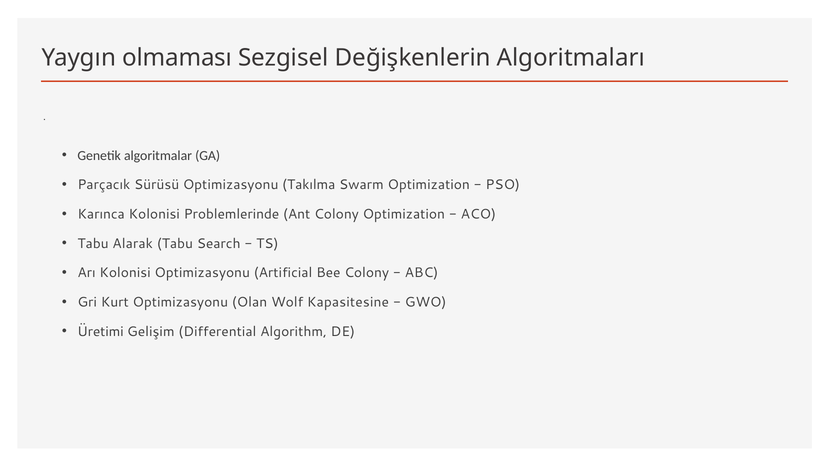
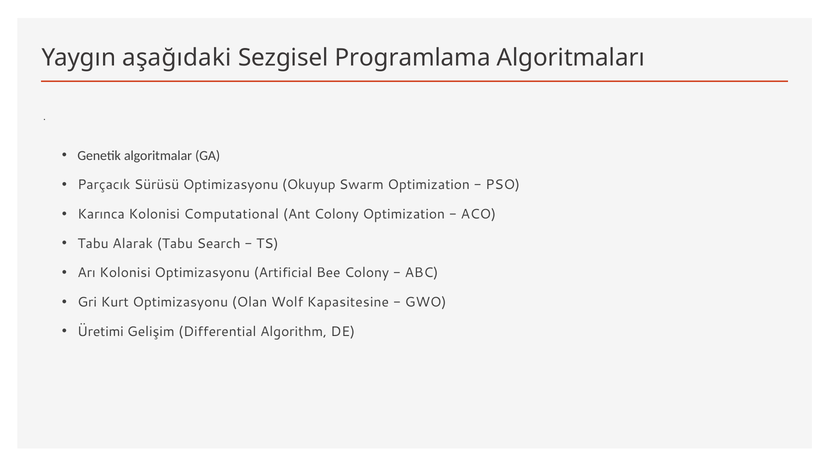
olmaması: olmaması -> aşağıdaki (177, 58)
Değişkenlerin: Değişkenlerin -> Programlama (413, 58)
Takılma: Takılma -> Okuyup (309, 185)
Problemlerinde: Problemlerinde -> Computational (231, 214)
